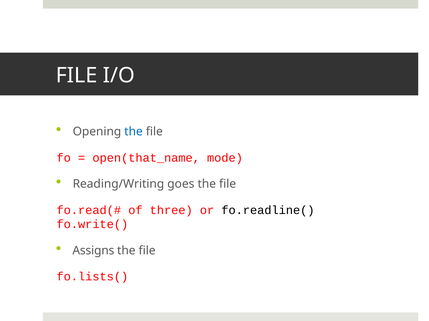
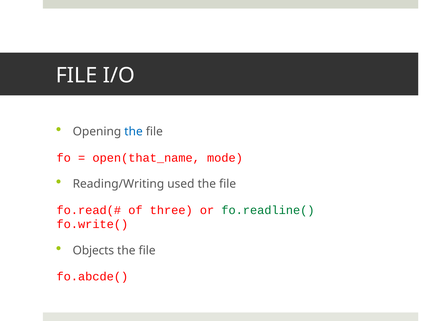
goes: goes -> used (181, 184)
fo.readline( colour: black -> green (268, 211)
Assigns: Assigns -> Objects (93, 251)
fo.lists(: fo.lists( -> fo.abcde( (92, 277)
